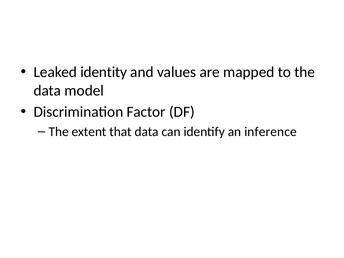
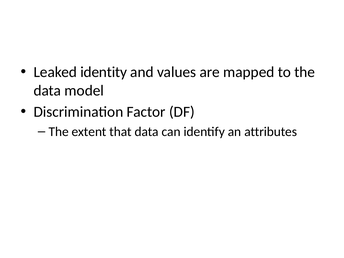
inference: inference -> attributes (271, 132)
